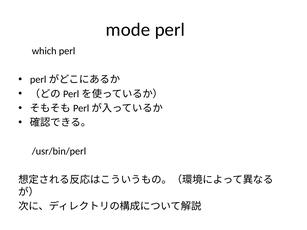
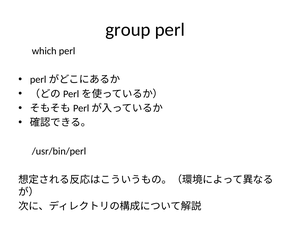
mode: mode -> group (128, 30)
